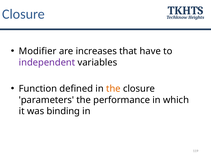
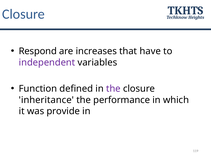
Modifier: Modifier -> Respond (38, 51)
the colour: orange -> purple (113, 89)
parameters: parameters -> inheritance (46, 100)
binding: binding -> provide (63, 111)
